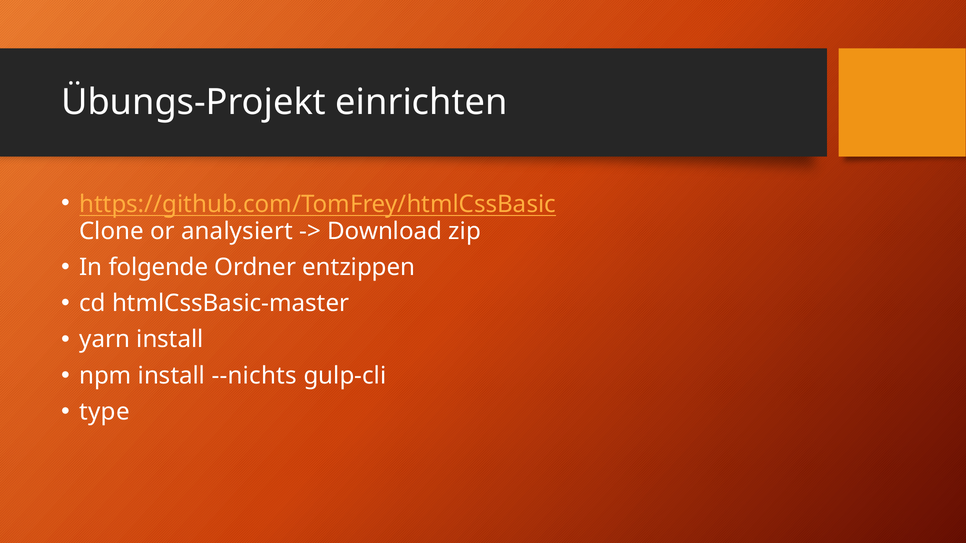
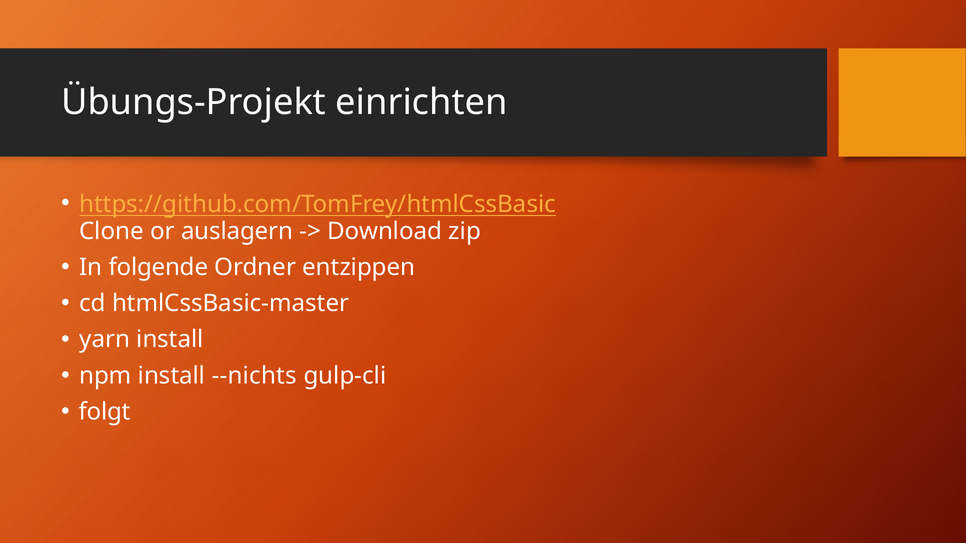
analysiert: analysiert -> auslagern (237, 231)
type: type -> folgt (105, 412)
